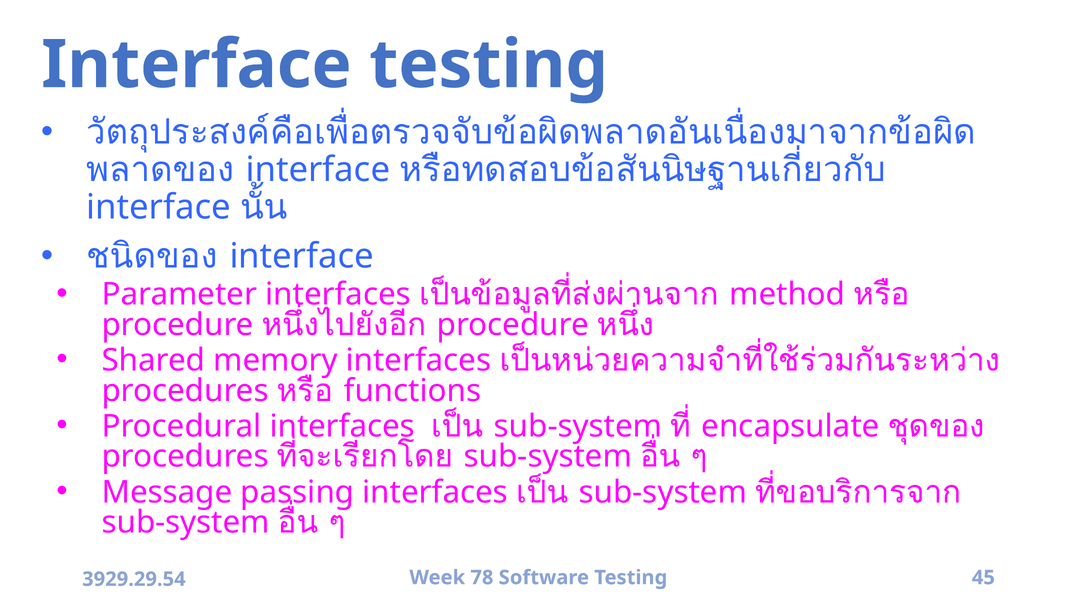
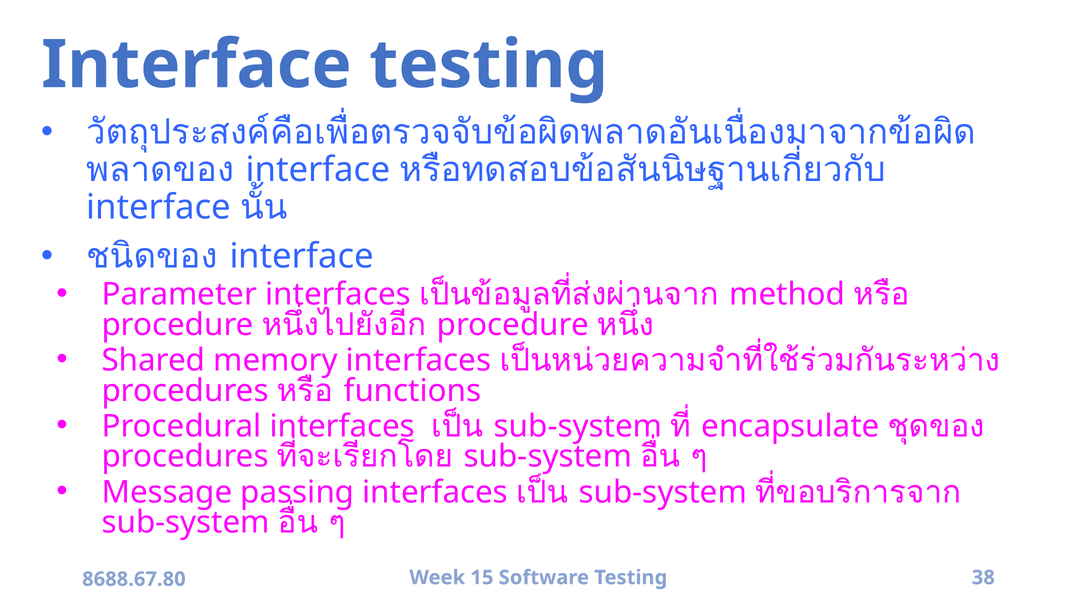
78: 78 -> 15 (482, 577)
45: 45 -> 38 (983, 577)
3929.29.54: 3929.29.54 -> 8688.67.80 (134, 579)
